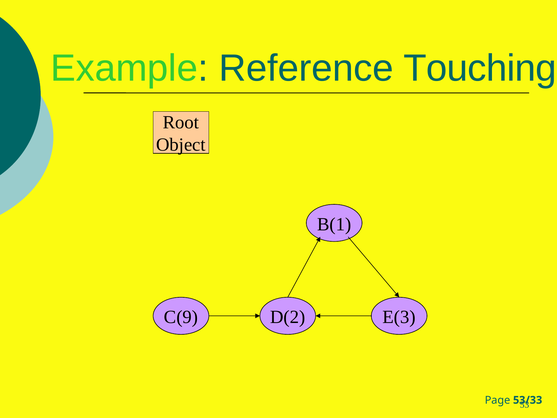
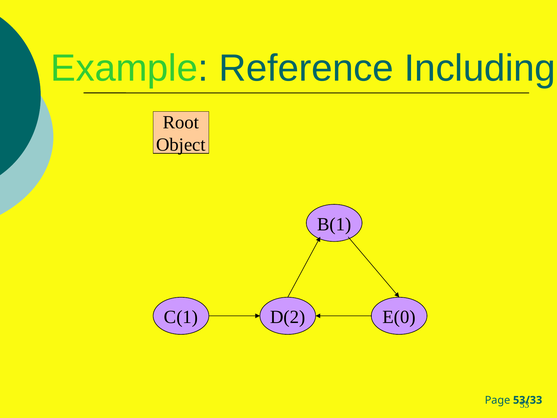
Touching: Touching -> Including (480, 68)
C(9: C(9 -> C(1 (181, 317)
E(3: E(3 -> E(0 (399, 317)
